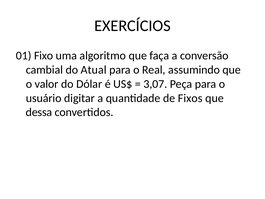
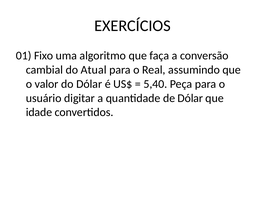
3,07: 3,07 -> 5,40 (155, 84)
de Fixos: Fixos -> Dólar (190, 98)
dessa: dessa -> idade (39, 112)
